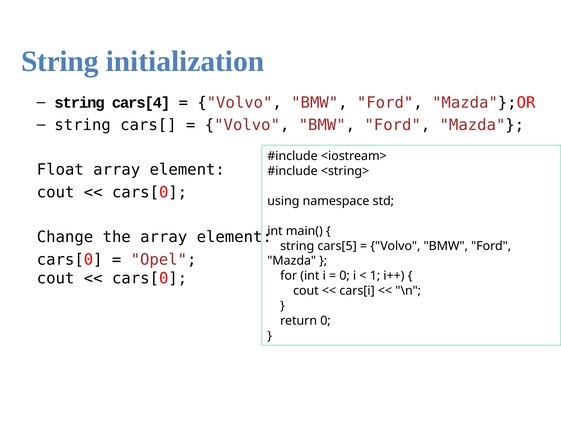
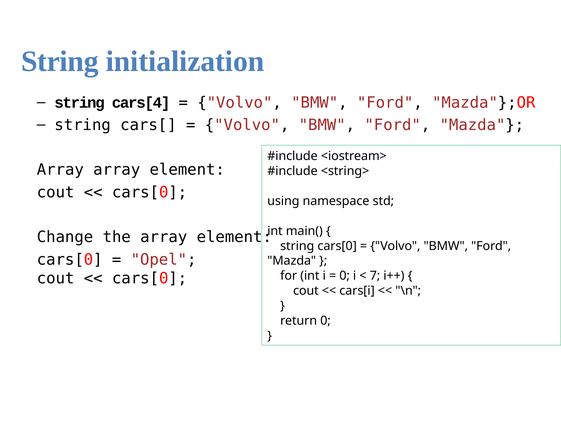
Float: Float -> Array (60, 170)
string cars[5: cars[5 -> cars[0 (337, 246)
1: 1 -> 7 (375, 276)
